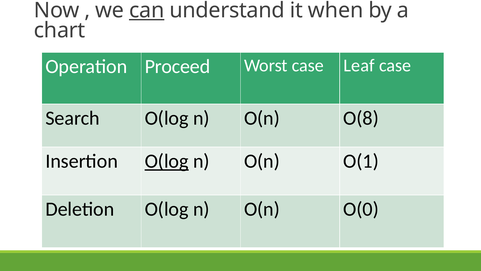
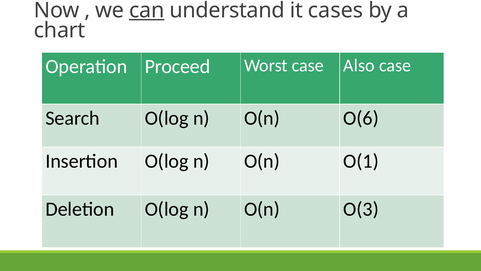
when: when -> cases (336, 11)
Leaf: Leaf -> Also (359, 65)
O(8: O(8 -> O(6 (361, 118)
O(log underline: present -> none (167, 161)
O(0: O(0 -> O(3 (361, 209)
